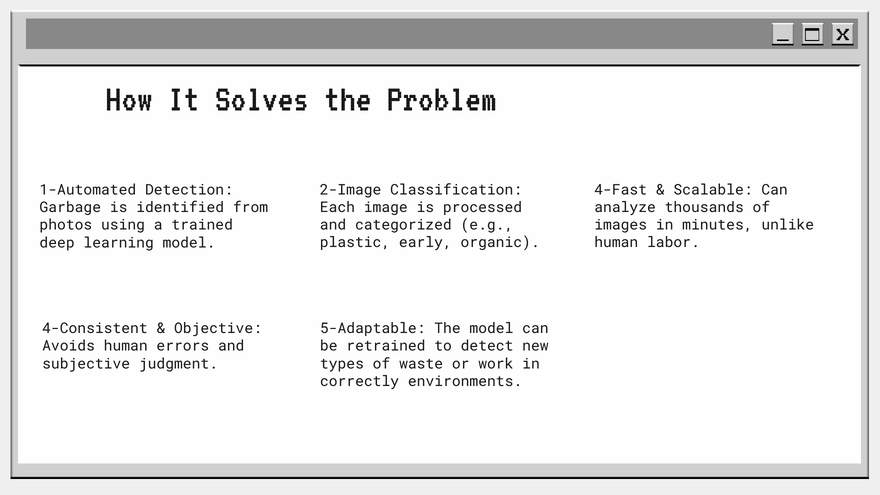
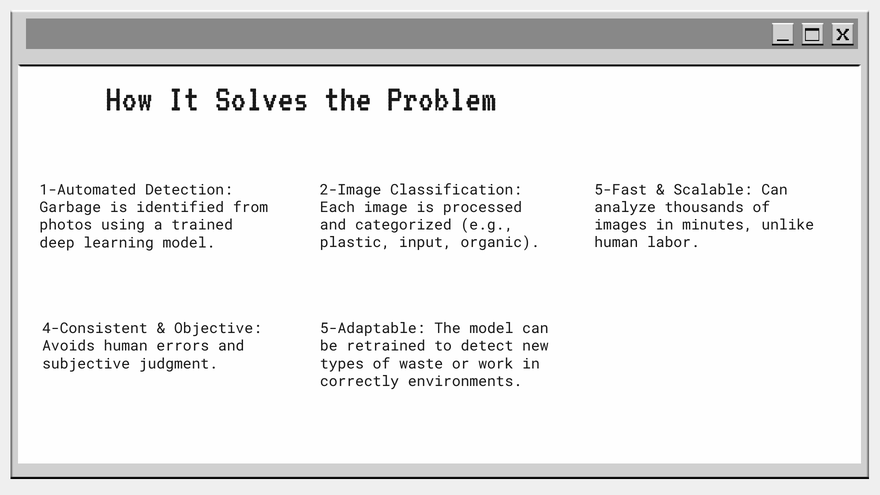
4-Fast: 4-Fast -> 5-Fast (621, 190)
early: early -> input (425, 243)
